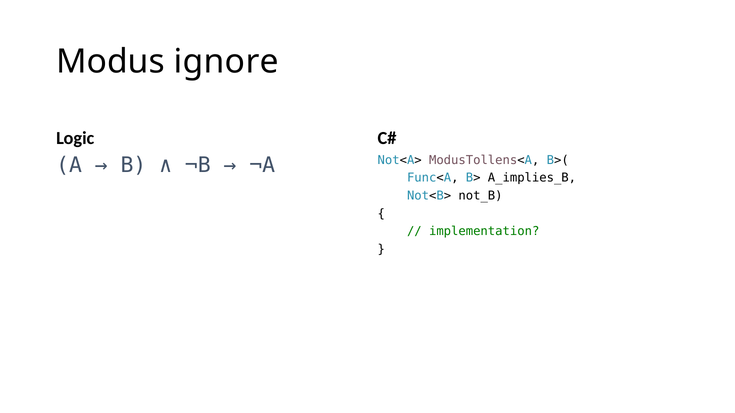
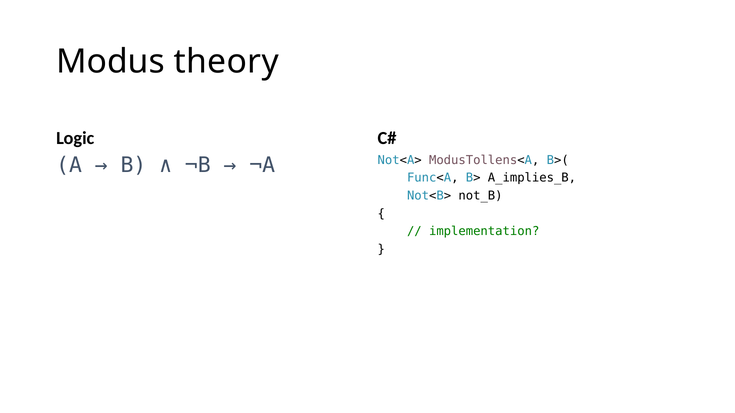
ignore: ignore -> theory (226, 62)
